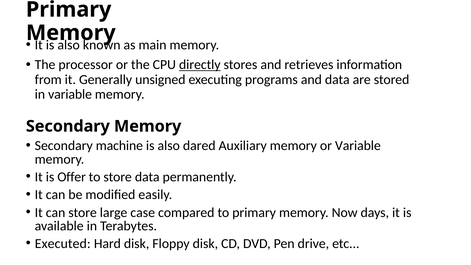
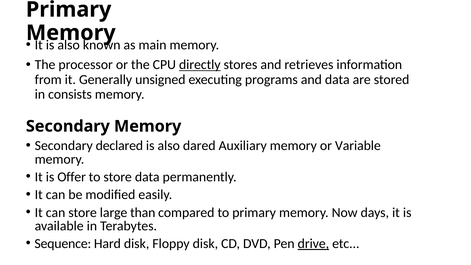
in variable: variable -> consists (70, 94)
machine: machine -> declared (119, 146)
case: case -> than (143, 212)
Executed: Executed -> Sequence (63, 244)
drive underline: none -> present (313, 244)
